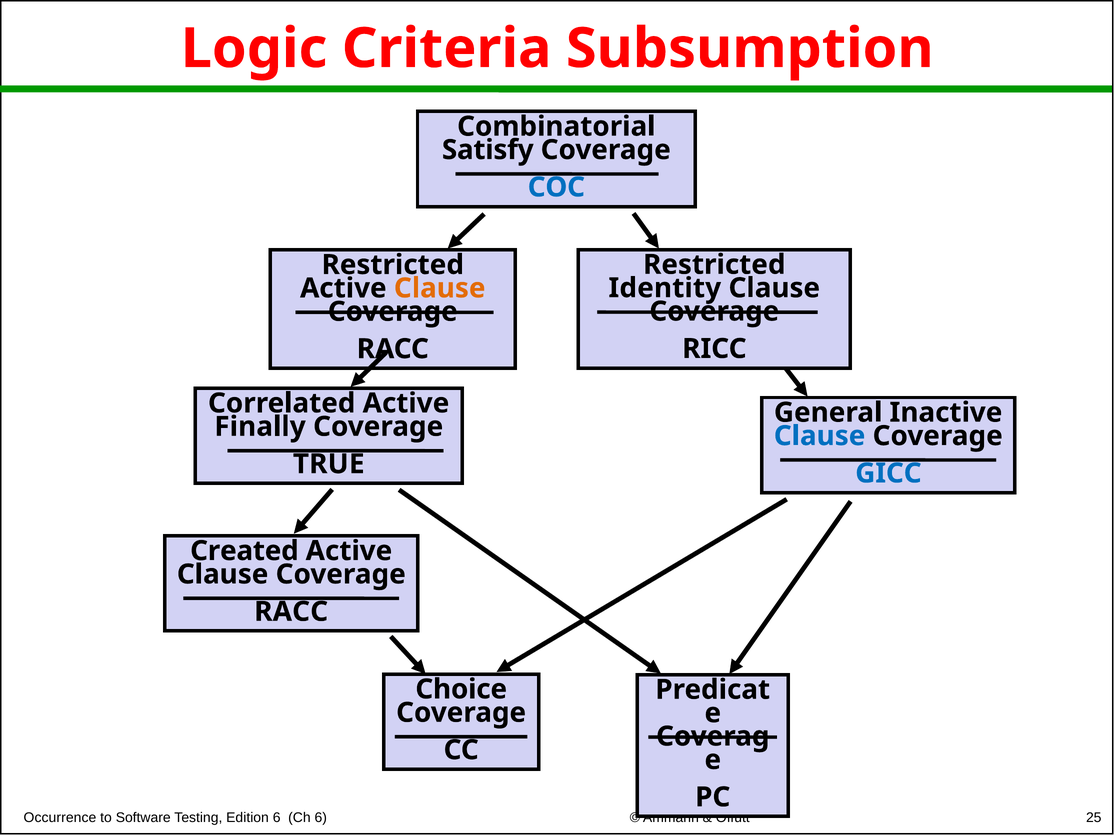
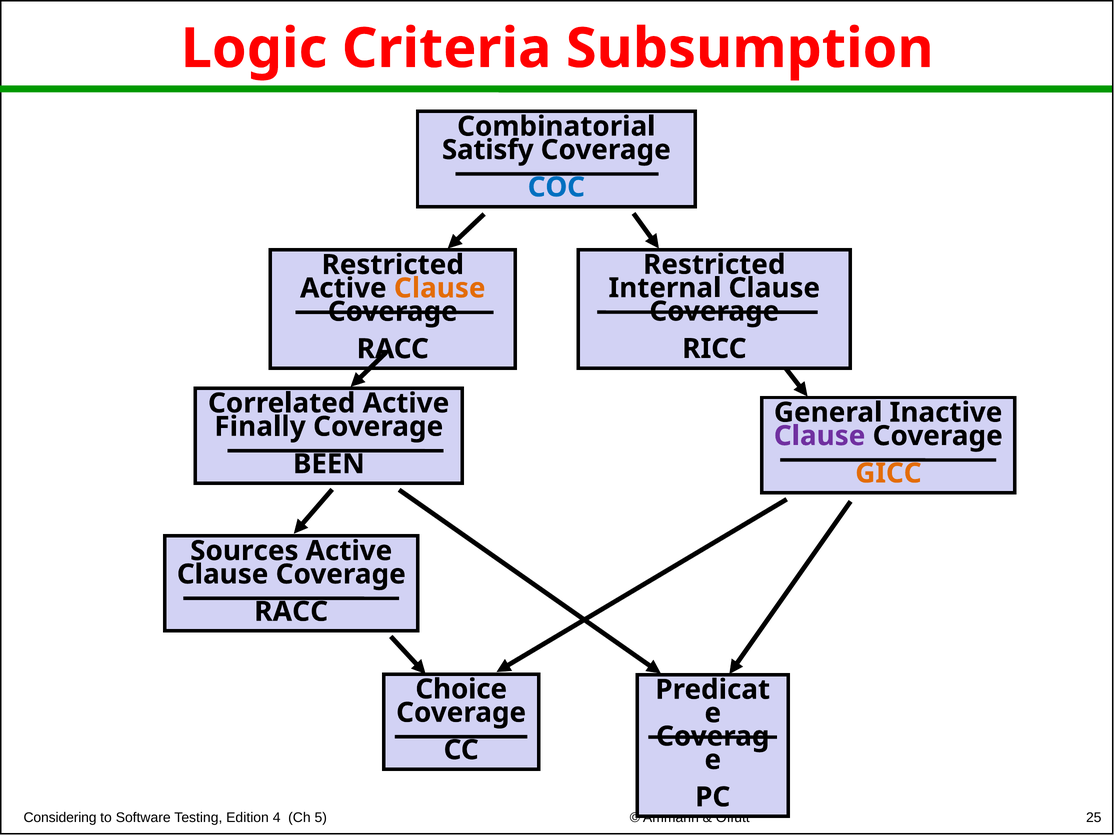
Identity: Identity -> Internal (665, 288)
Clause colour: blue -> purple (820, 436)
TRUE: TRUE -> BEEN (329, 464)
GICC colour: blue -> orange (888, 473)
Created: Created -> Sources (244, 551)
Occurrence: Occurrence -> Considering (60, 818)
Edition 6: 6 -> 4 (277, 818)
Ch 6: 6 -> 5 (321, 818)
